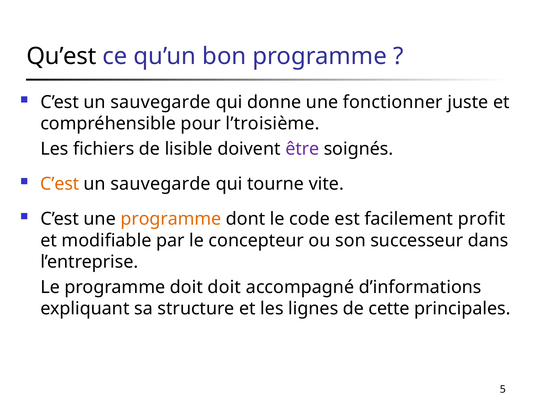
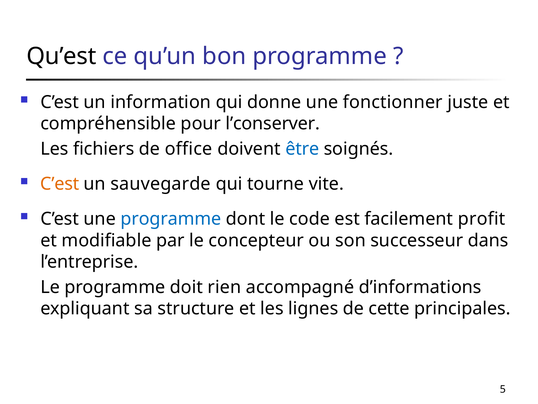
sauvegarde: sauvegarde -> information (161, 102)
l’troisième: l’troisième -> l’conserver (273, 124)
lisible: lisible -> office (189, 149)
être colour: purple -> blue (302, 149)
programme colour: orange -> blue (171, 219)
doit doit: doit -> rien (224, 287)
